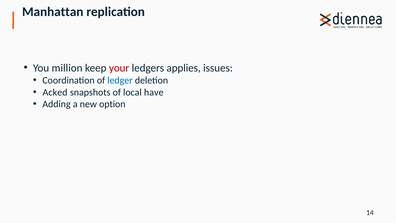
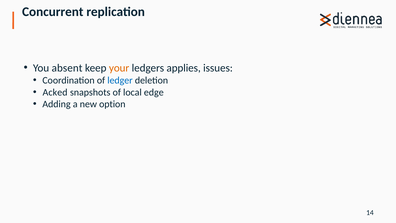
Manhattan: Manhattan -> Concurrent (53, 12)
million: million -> absent (67, 68)
your colour: red -> orange (119, 68)
have: have -> edge (154, 92)
